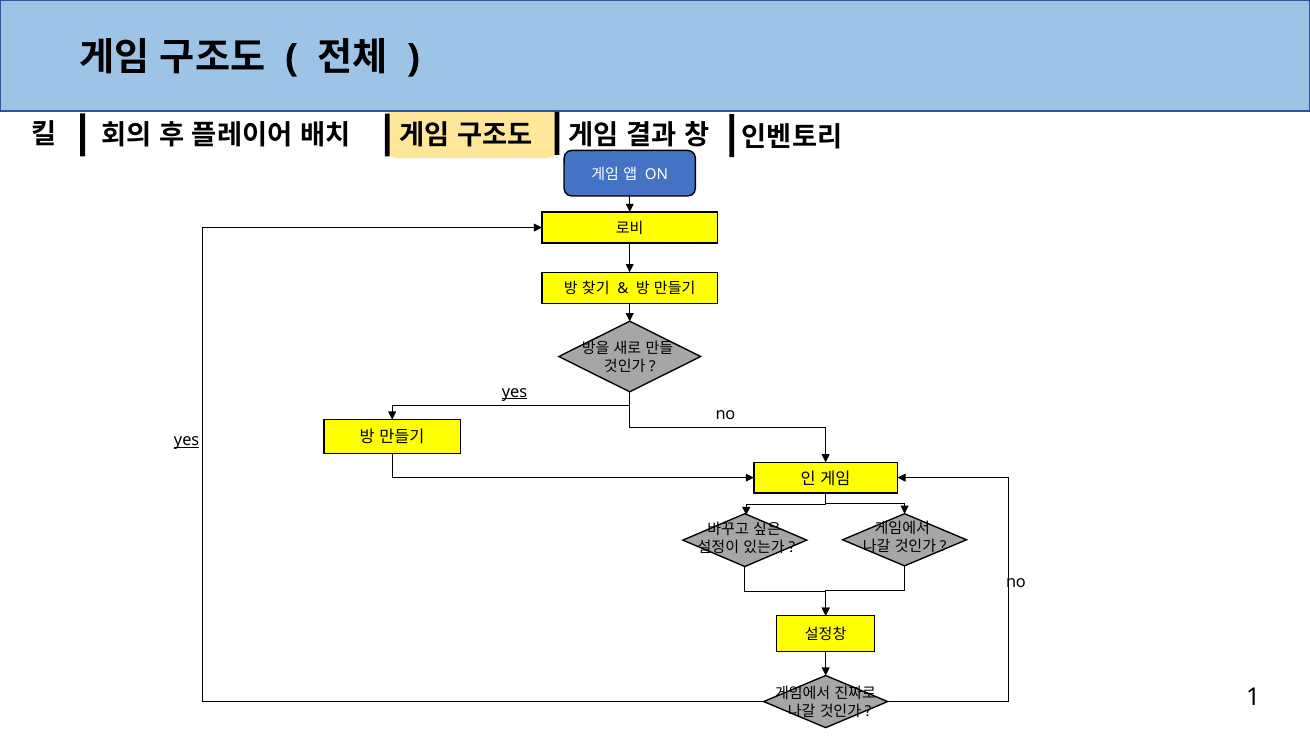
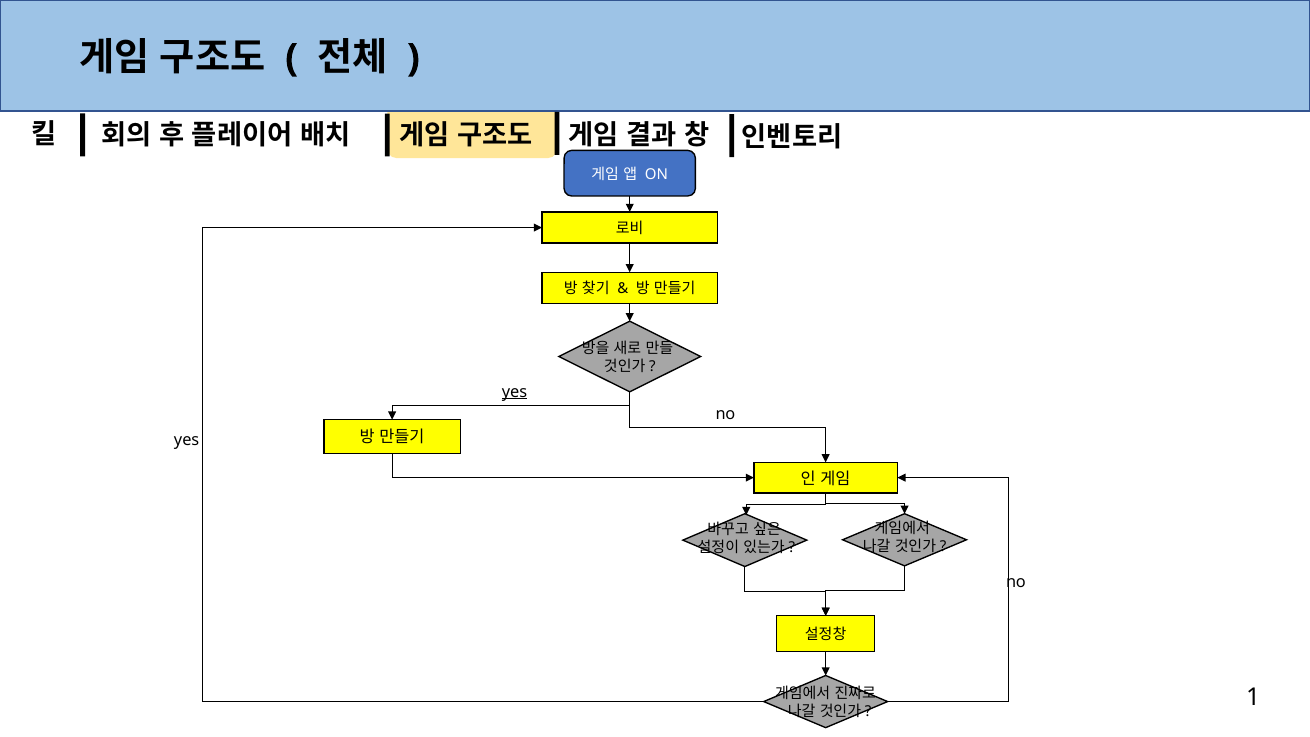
yes underline: present -> none (187, 440)
